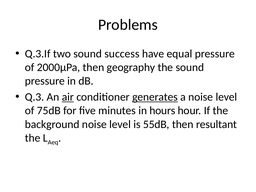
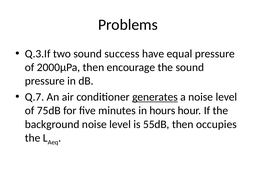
geography: geography -> encourage (131, 67)
Q.3: Q.3 -> Q.7 (35, 97)
air underline: present -> none (68, 97)
resultant: resultant -> occupies (216, 124)
